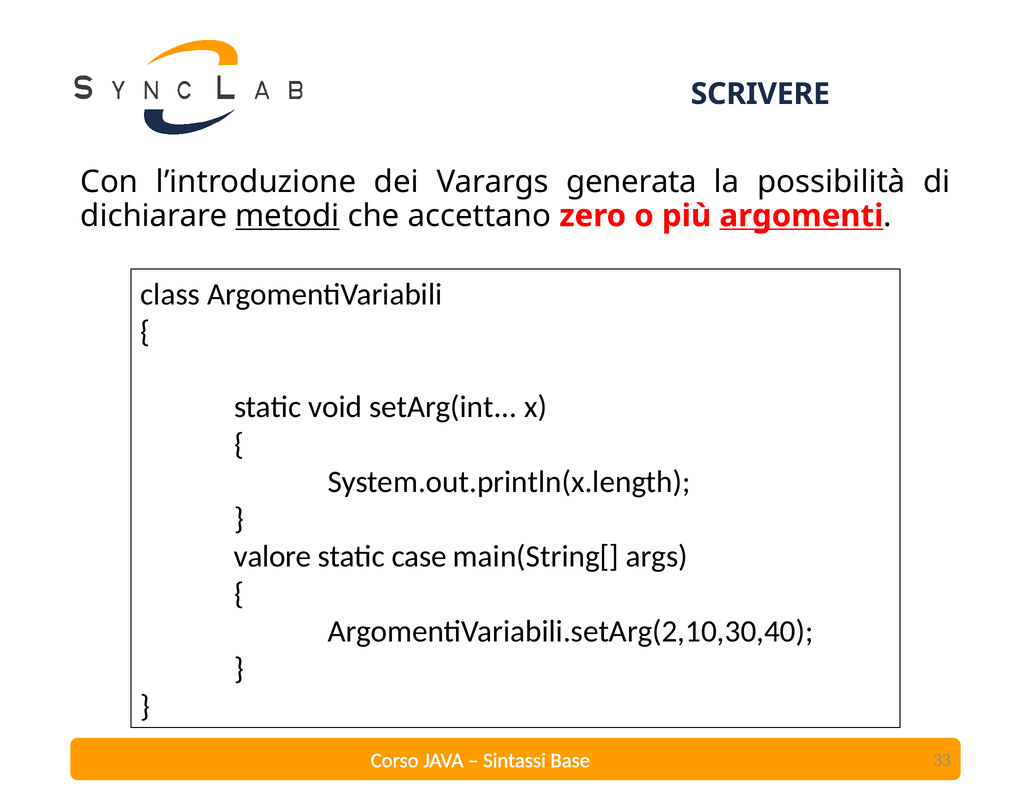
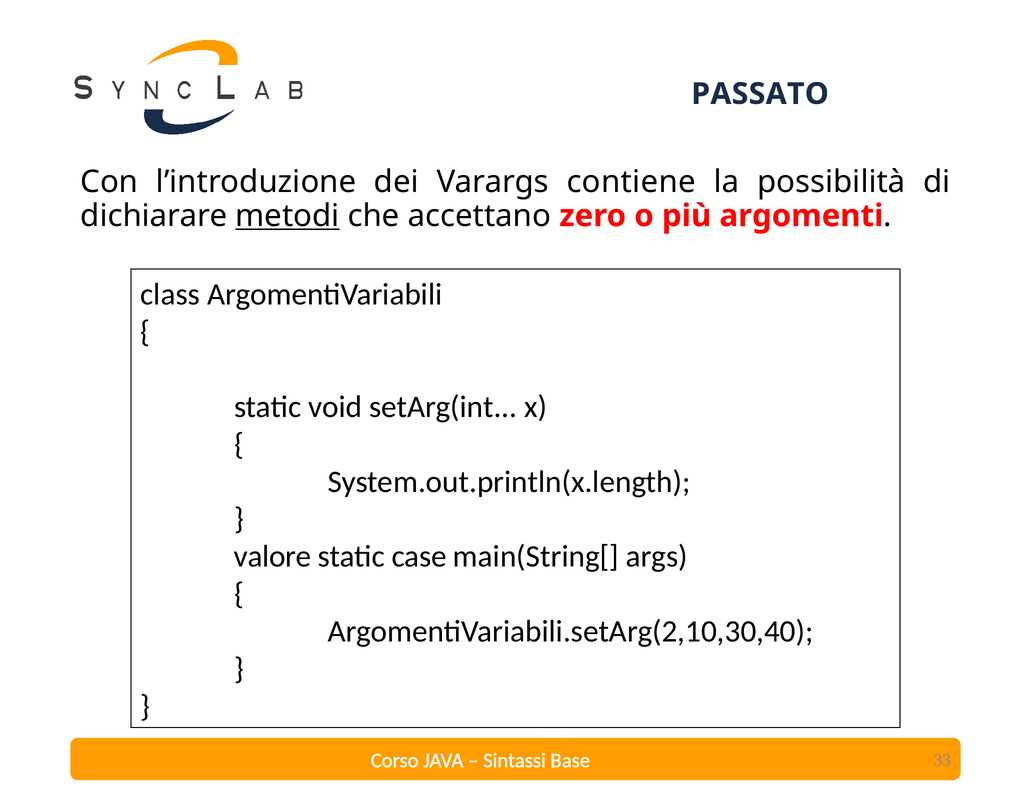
SCRIVERE: SCRIVERE -> PASSATO (760, 94)
generata: generata -> contiene (631, 182)
argomenti underline: present -> none (801, 216)
